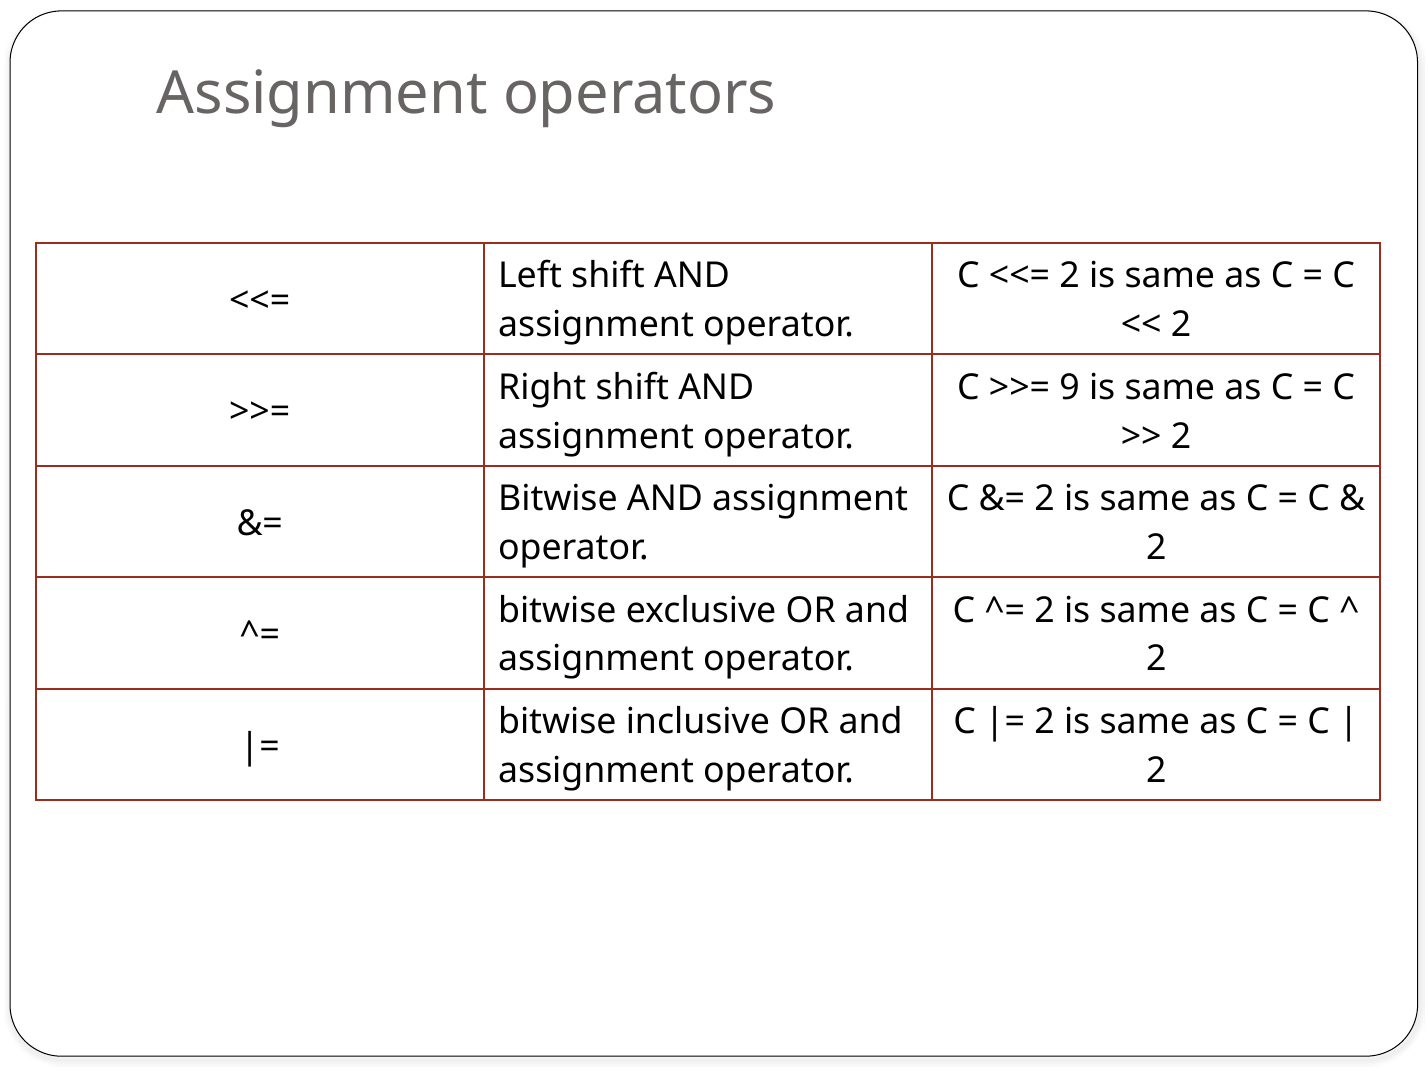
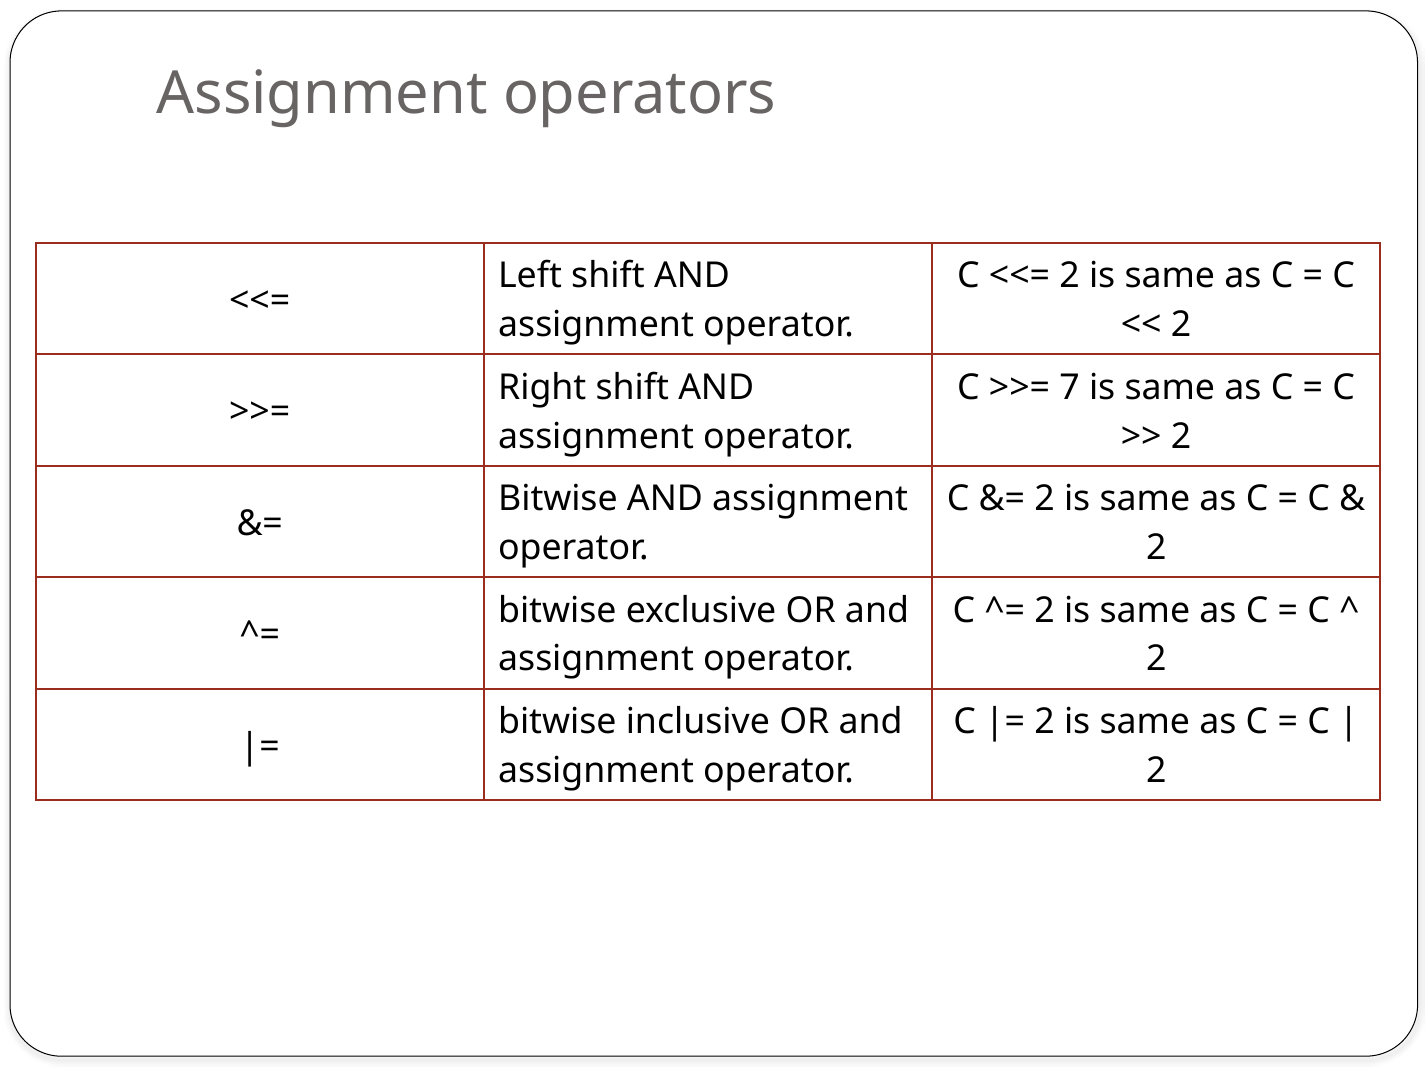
9: 9 -> 7 (1070, 388)
